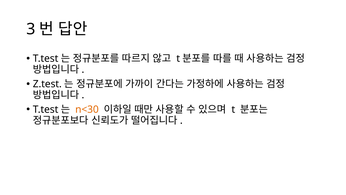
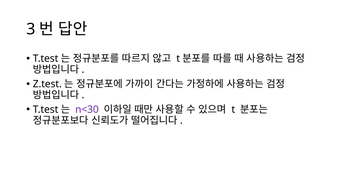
n<30 colour: orange -> purple (87, 109)
